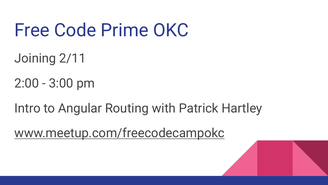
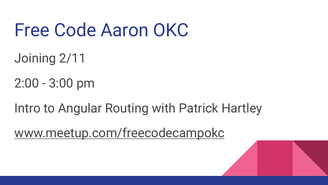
Prime: Prime -> Aaron (125, 30)
